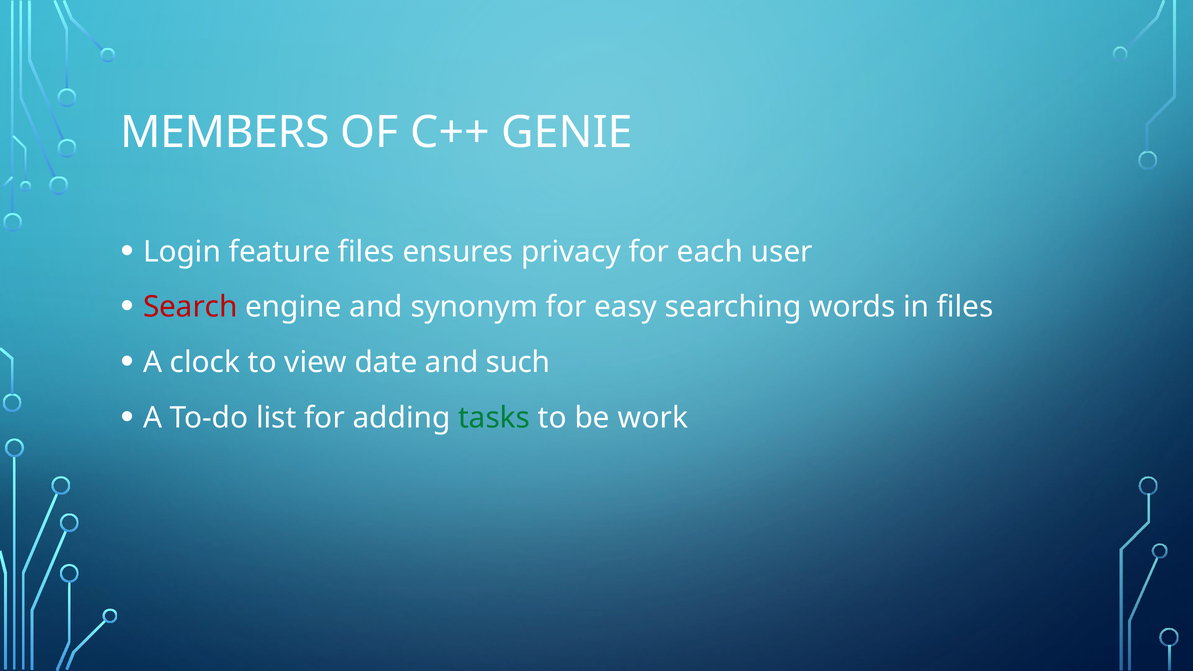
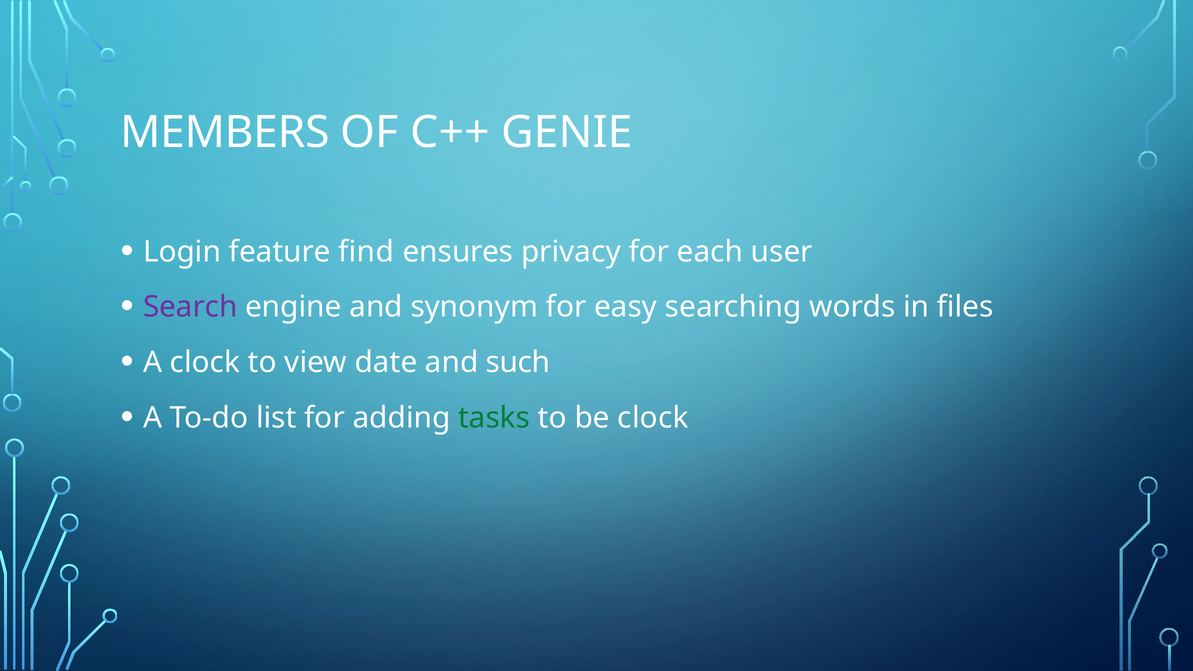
feature files: files -> find (366, 252)
Search colour: red -> purple (190, 307)
be work: work -> clock (653, 418)
